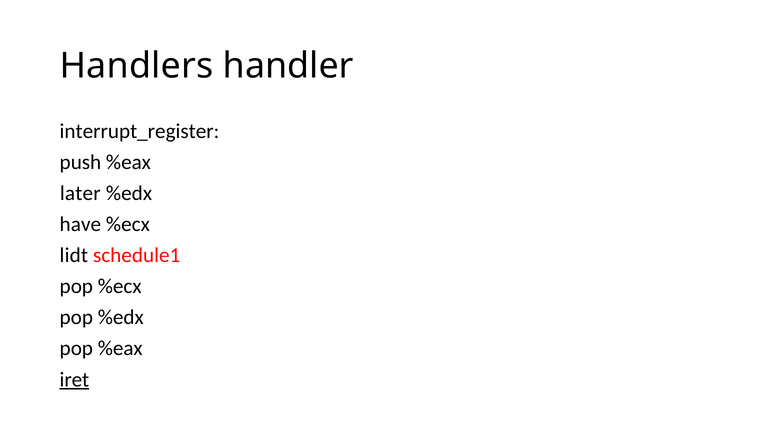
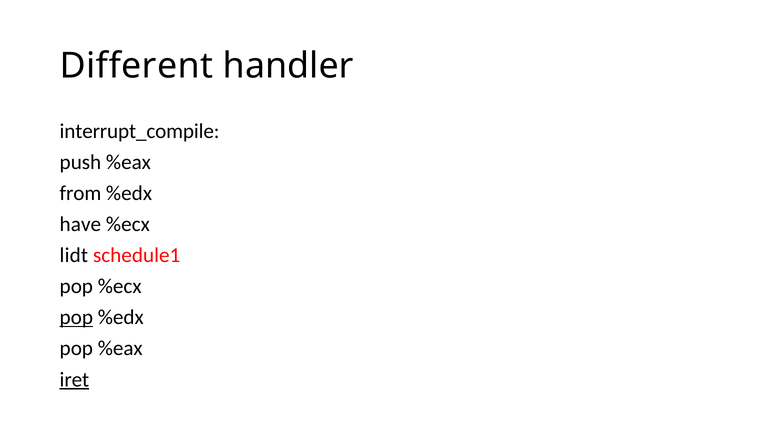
Handlers: Handlers -> Different (136, 66)
interrupt_register: interrupt_register -> interrupt_compile (140, 131)
later: later -> from (80, 193)
pop underline: none -> present (76, 317)
